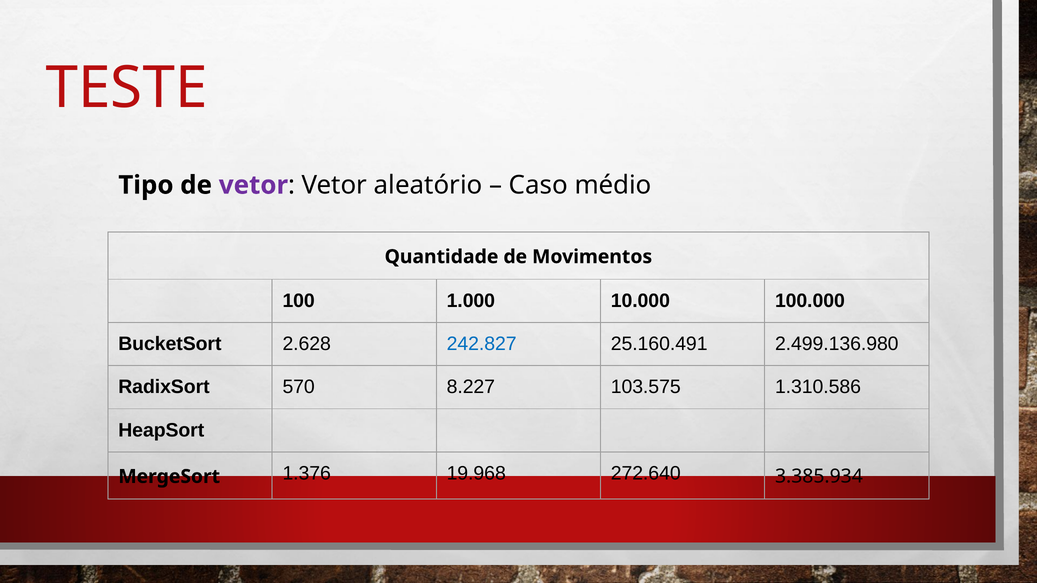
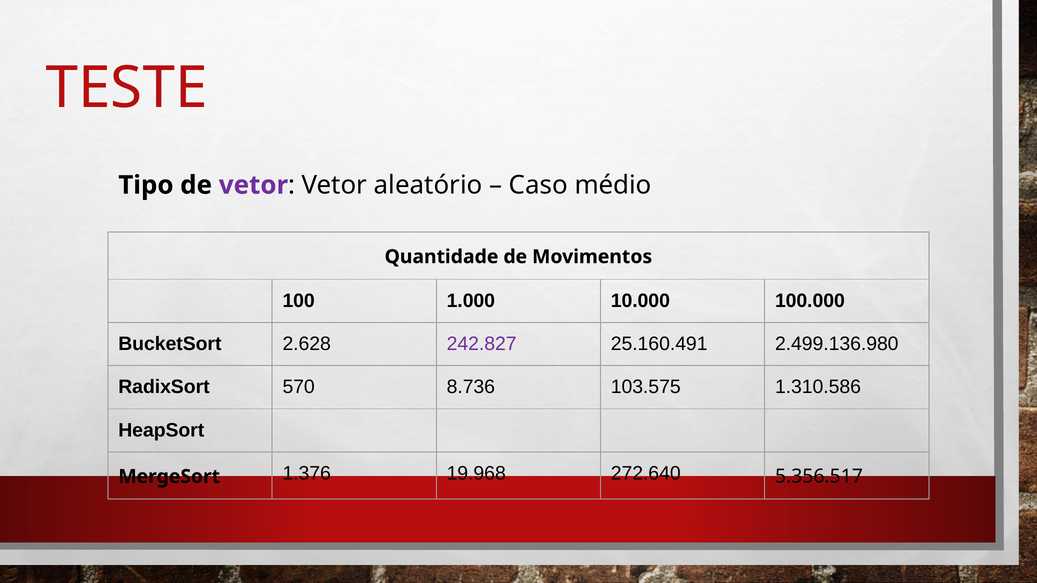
242.827 colour: blue -> purple (482, 344)
8.227: 8.227 -> 8.736 (471, 387)
3.385.934: 3.385.934 -> 5.356.517 (819, 477)
